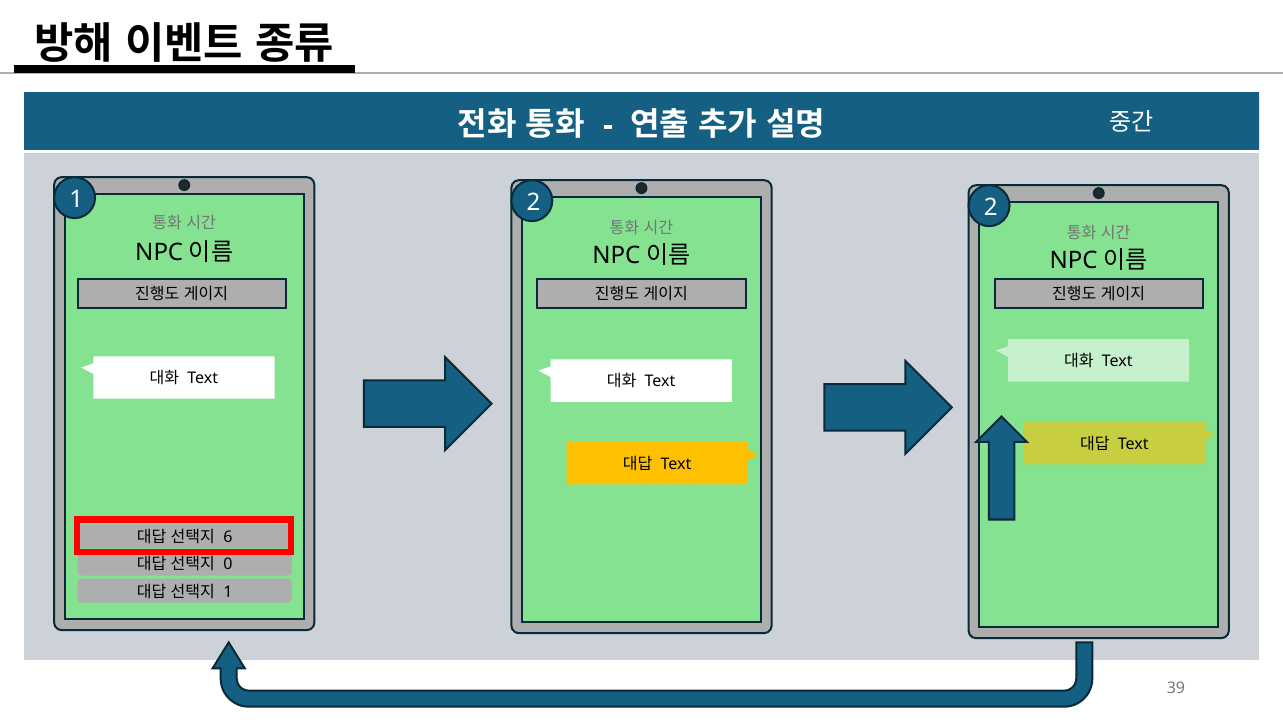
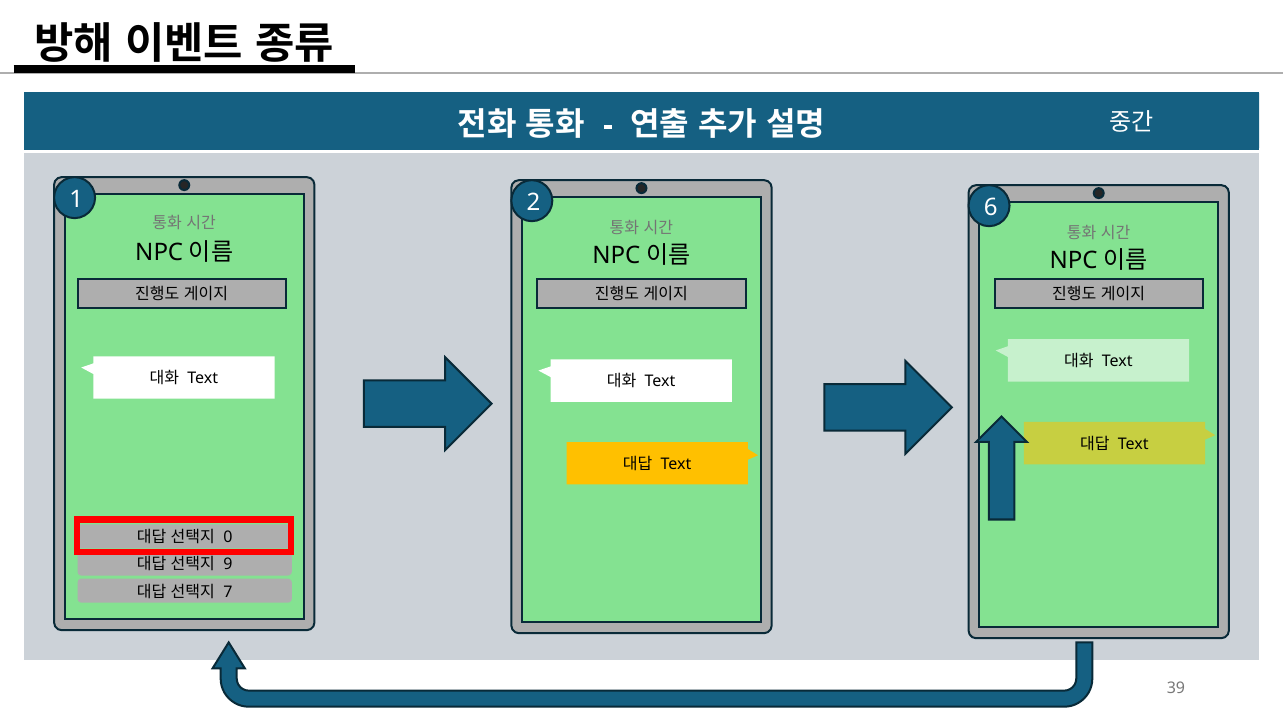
2 2: 2 -> 6 (991, 207)
6: 6 -> 0 (228, 537)
0: 0 -> 9 (228, 564)
1: 1 -> 7 (228, 591)
